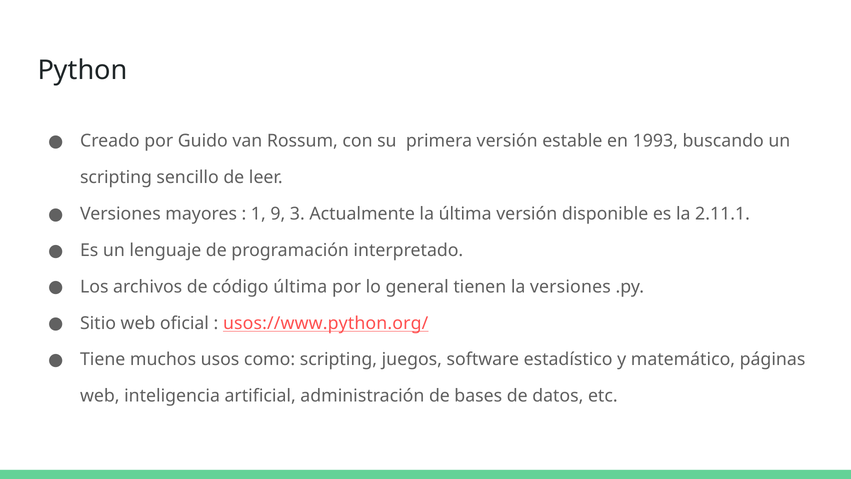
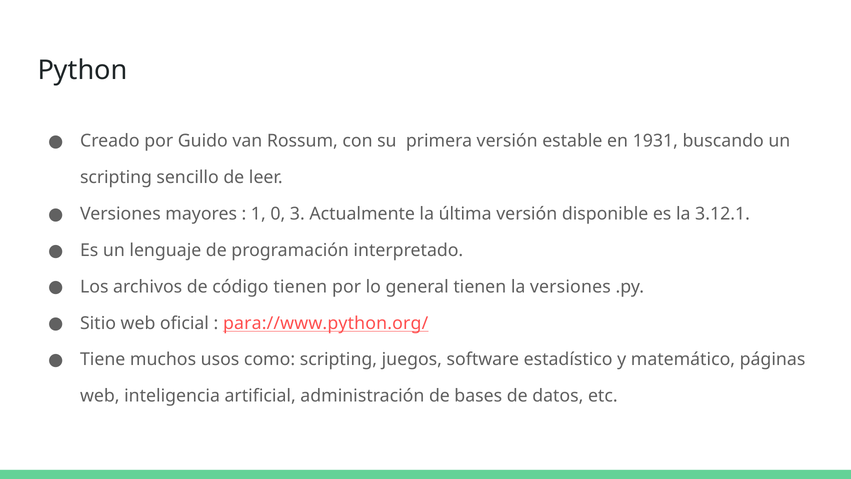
1993: 1993 -> 1931 (655, 141)
9: 9 -> 0 (278, 214)
2.11.1: 2.11.1 -> 3.12.1 (723, 214)
código última: última -> tienen (300, 287)
usos://www.python.org/: usos://www.python.org/ -> para://www.python.org/ (326, 323)
